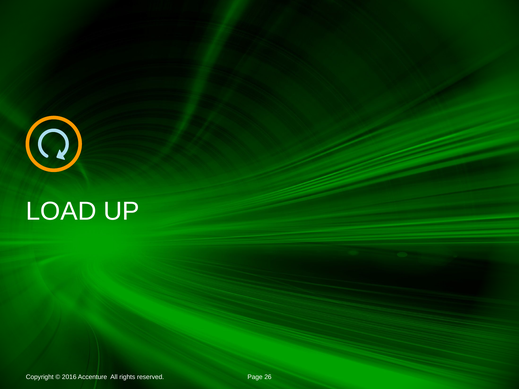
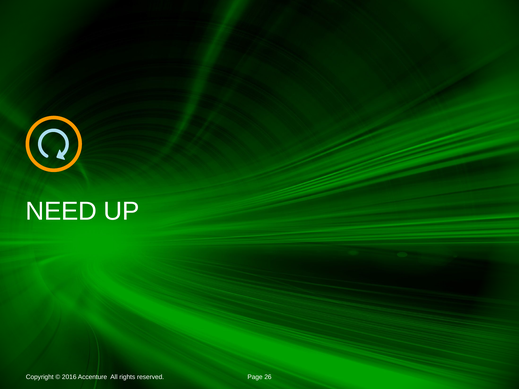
LOAD: LOAD -> NEED (61, 211)
